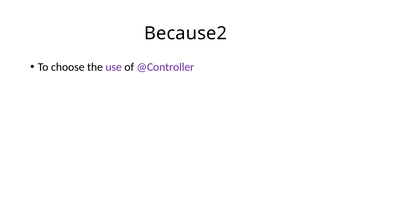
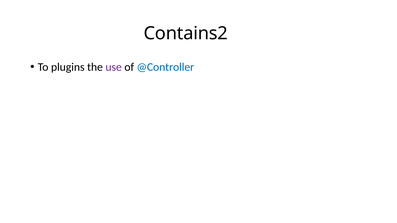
Because2: Because2 -> Contains2 (186, 33)
choose: choose -> plugins (68, 67)
@Controller colour: purple -> blue (165, 67)
